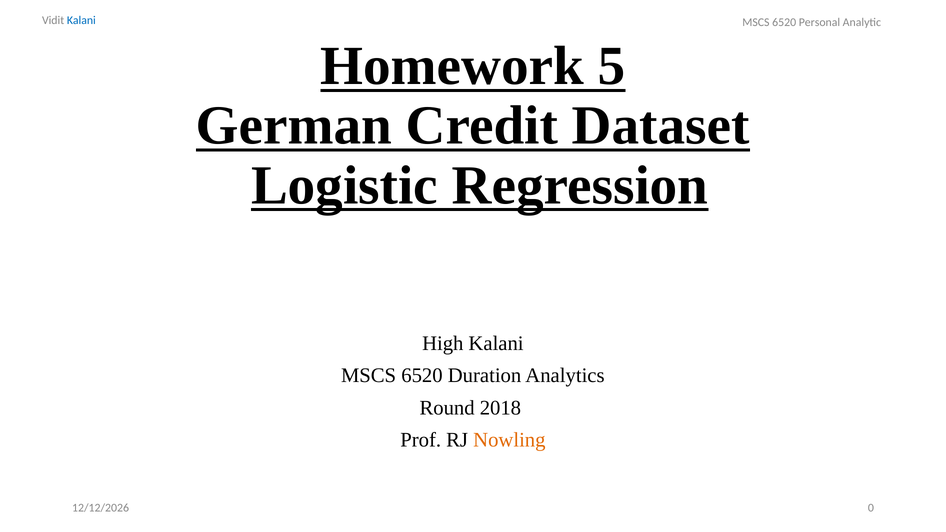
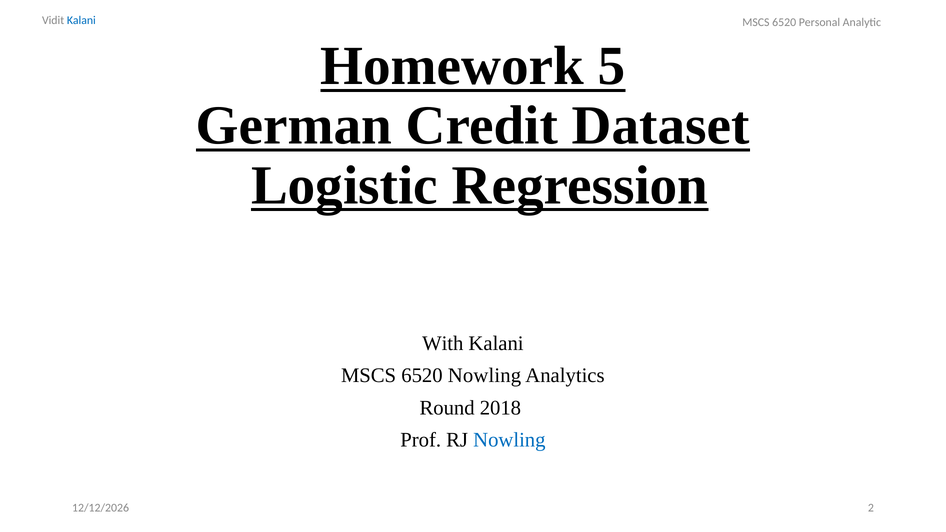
High: High -> With (443, 344)
6520 Duration: Duration -> Nowling (484, 376)
Nowling colour: orange -> blue (509, 440)
0: 0 -> 2 (871, 508)
